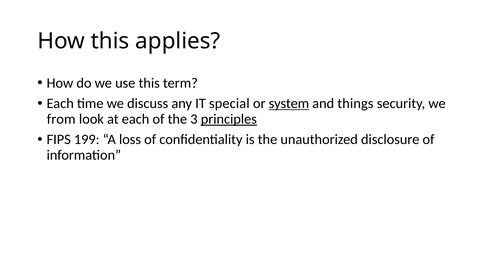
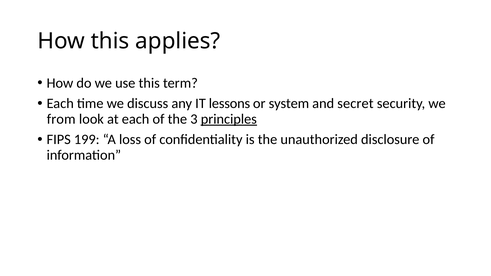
special: special -> lessons (229, 104)
system underline: present -> none (289, 104)
things: things -> secret (355, 104)
